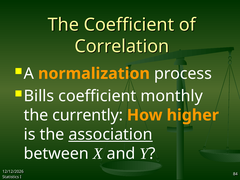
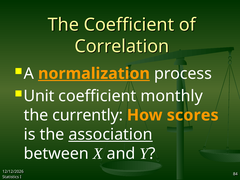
normalization underline: none -> present (94, 74)
Bills: Bills -> Unit (39, 96)
higher: higher -> scores (193, 115)
